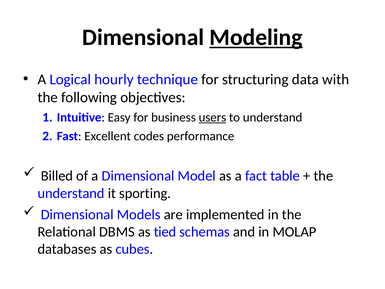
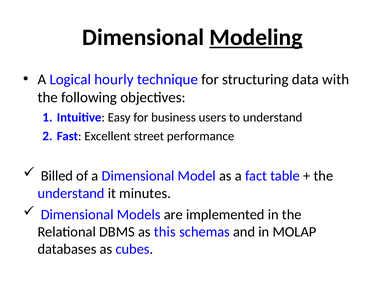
users underline: present -> none (212, 117)
codes: codes -> street (149, 136)
sporting: sporting -> minutes (145, 193)
tied: tied -> this (165, 232)
